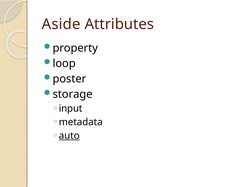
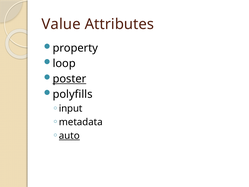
Aside: Aside -> Value (61, 24)
poster underline: none -> present (69, 79)
storage: storage -> polyfills (73, 94)
